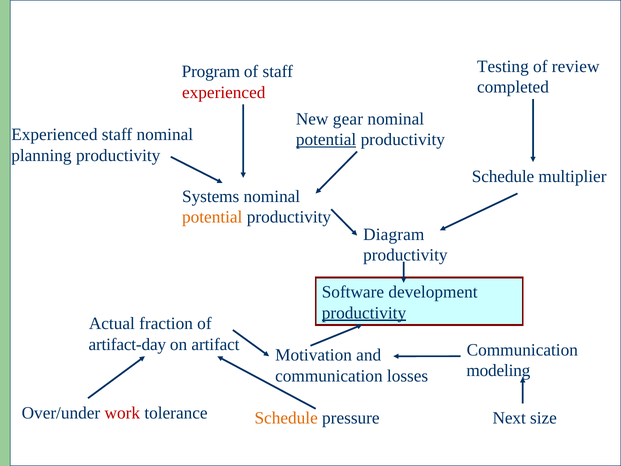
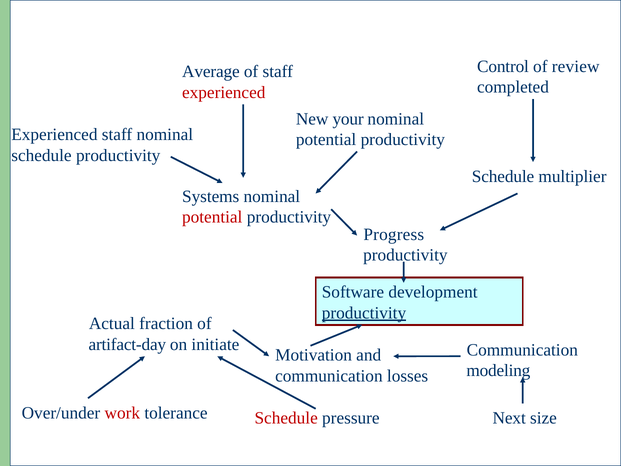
Testing: Testing -> Control (503, 66)
Program: Program -> Average (211, 72)
gear: gear -> your (348, 119)
potential underline: present -> none (326, 140)
planning: planning -> schedule (41, 155)
potential colour: orange -> red (212, 217)
Diagram: Diagram -> Progress (394, 234)
artifact: artifact -> initiate (215, 344)
Schedule colour: orange -> red (286, 418)
